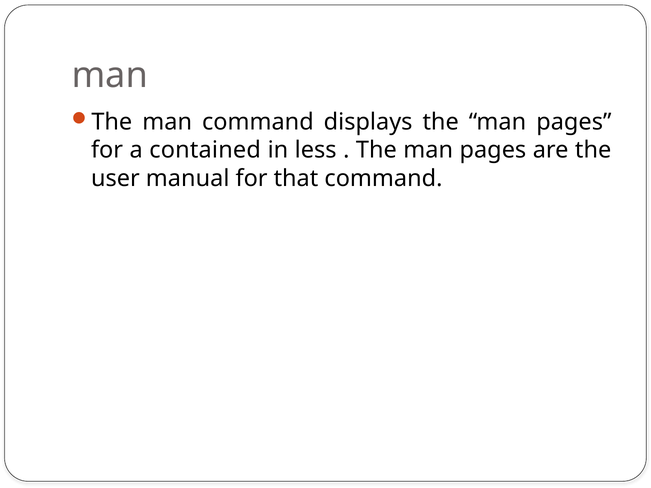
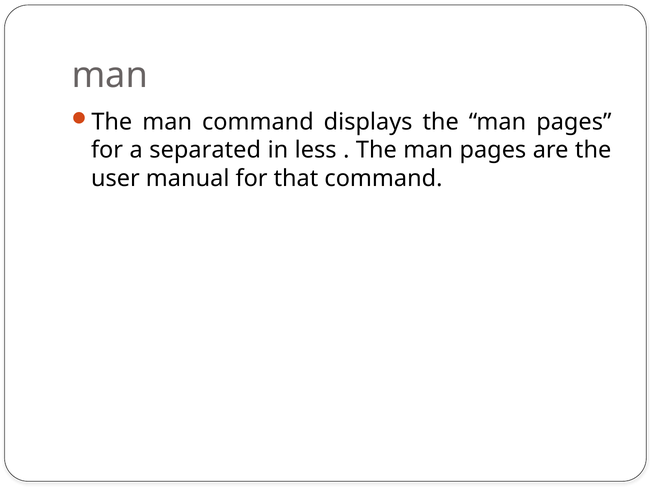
contained: contained -> separated (205, 150)
